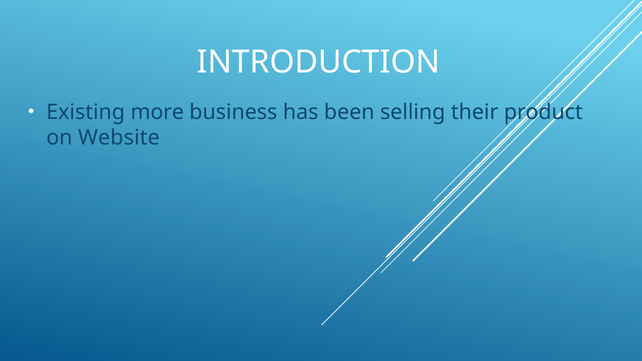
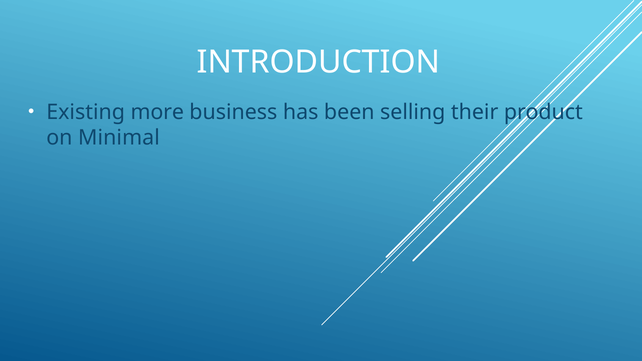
Website: Website -> Minimal (119, 138)
